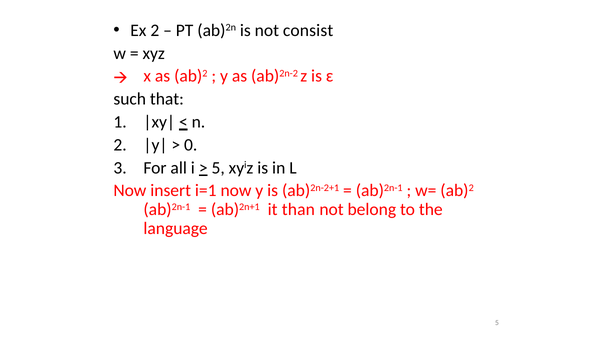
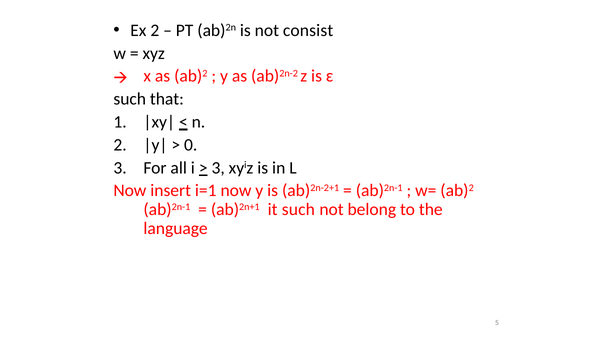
5: 5 -> 3 (218, 168)
it than: than -> such (298, 210)
